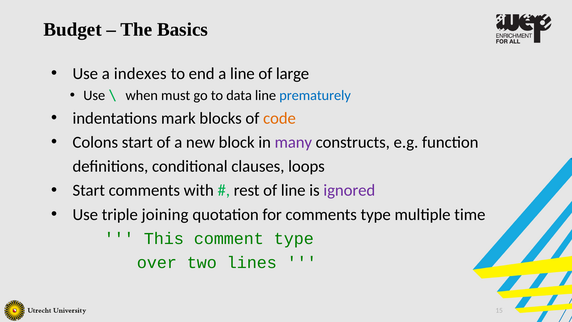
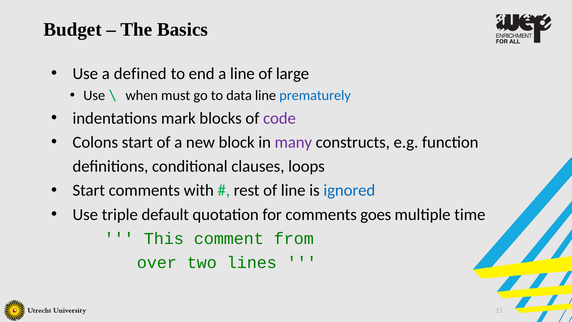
indexes: indexes -> defined (140, 74)
code colour: orange -> purple (280, 118)
ignored colour: purple -> blue (349, 190)
joining: joining -> default (165, 214)
comments type: type -> goes (376, 214)
comment type: type -> from (294, 238)
